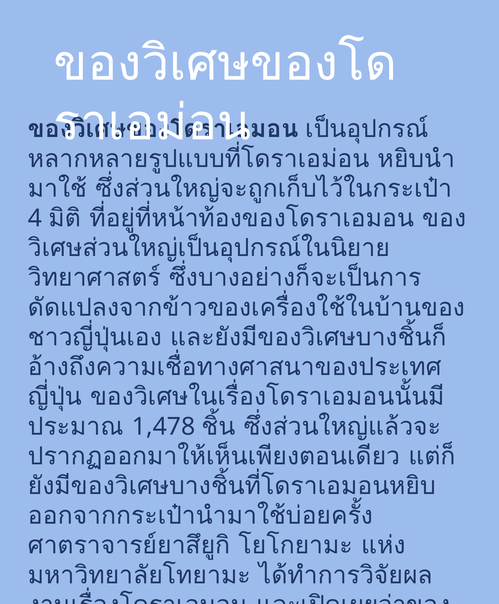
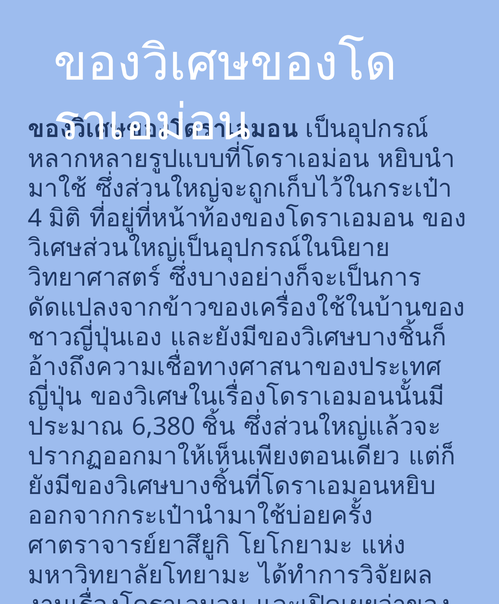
1,478: 1,478 -> 6,380 (164, 427)
